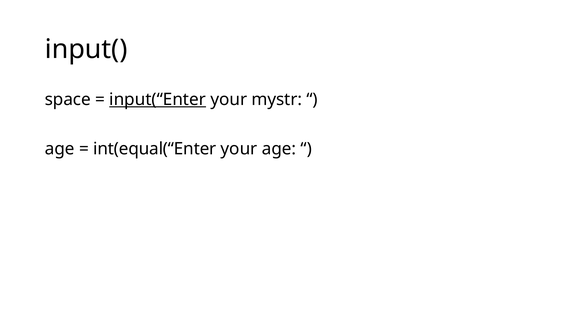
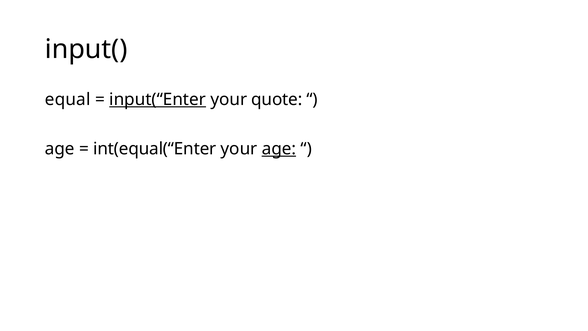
space: space -> equal (68, 99)
mystr: mystr -> quote (277, 99)
age underline: none -> present (279, 149)
